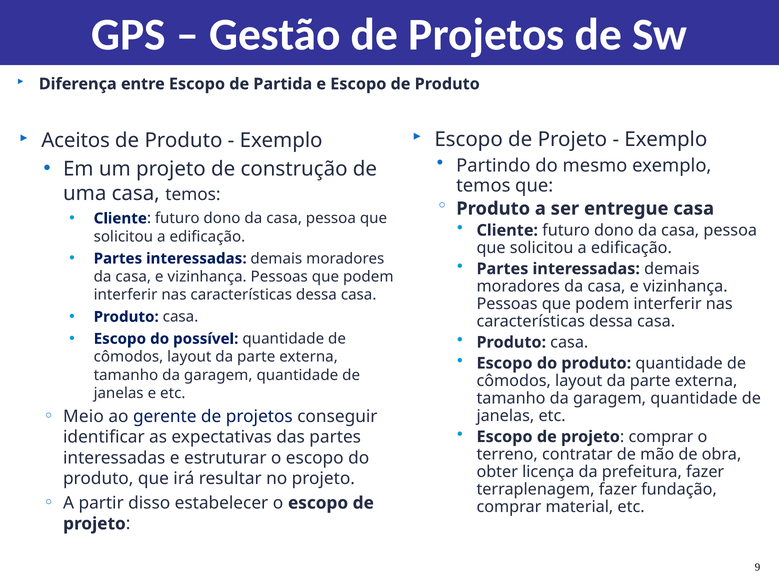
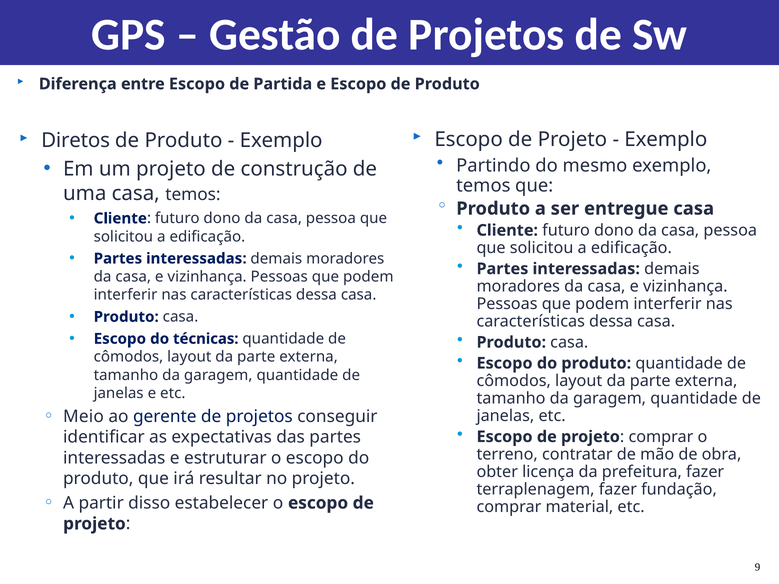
Aceitos: Aceitos -> Diretos (76, 141)
possível: possível -> técnicas (206, 339)
